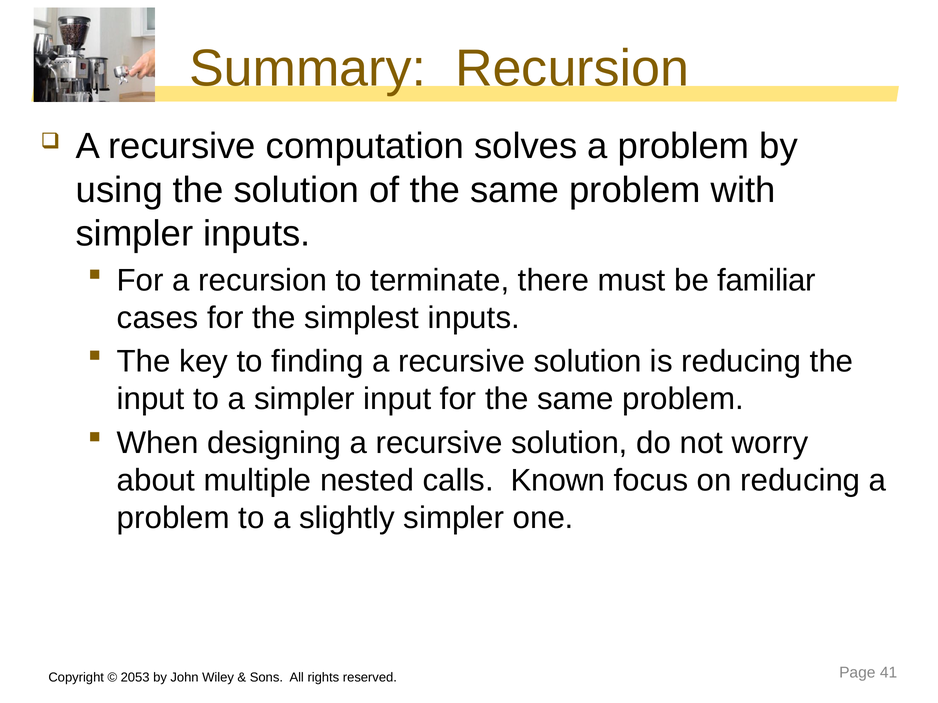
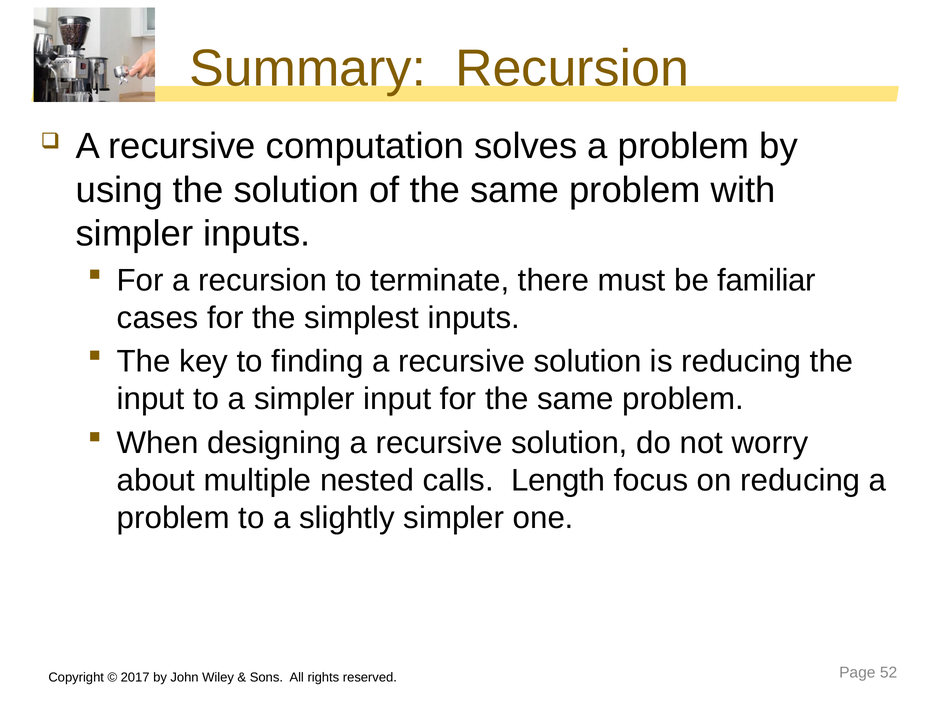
Known: Known -> Length (558, 481)
2053: 2053 -> 2017 (135, 678)
41: 41 -> 52 (889, 673)
